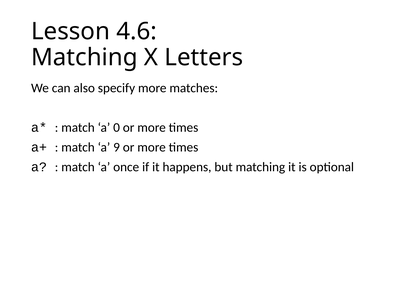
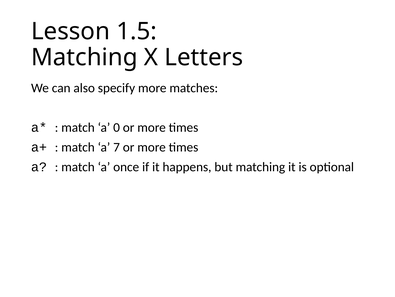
4.6: 4.6 -> 1.5 (137, 31)
9: 9 -> 7 (117, 147)
